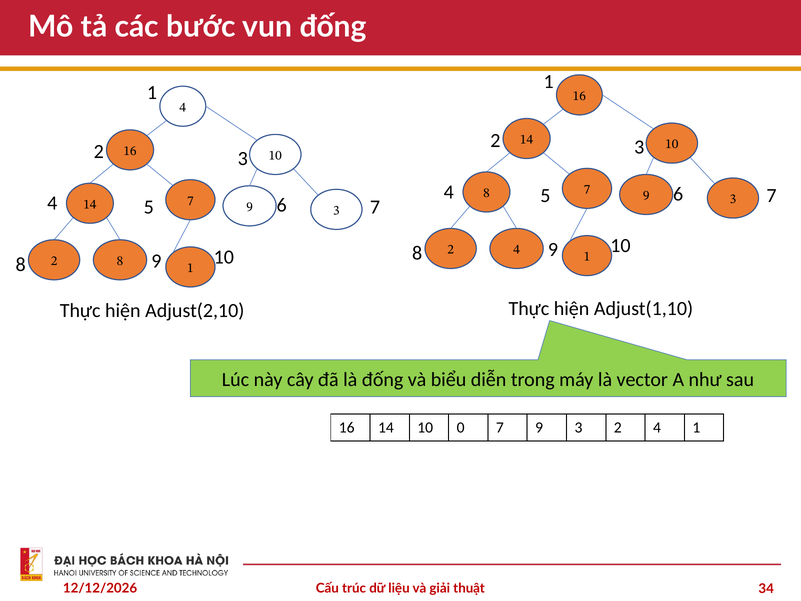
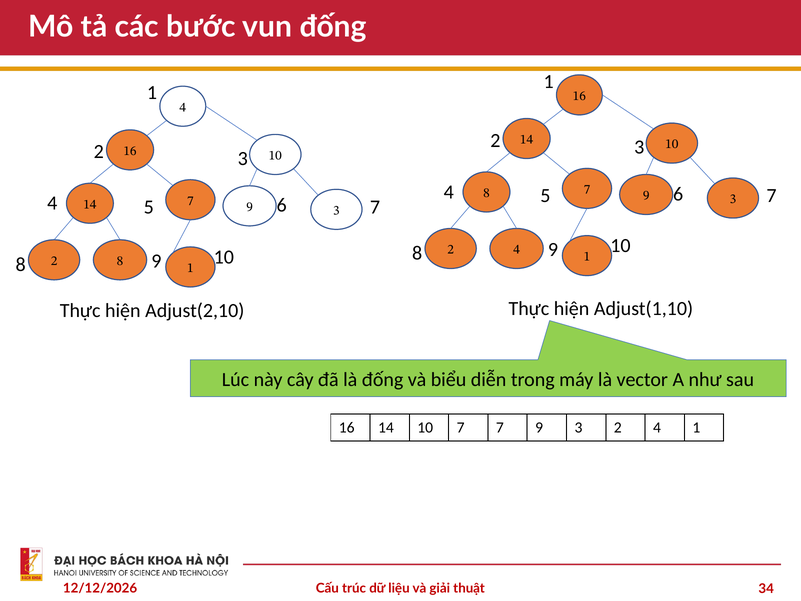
10 0: 0 -> 7 (461, 428)
